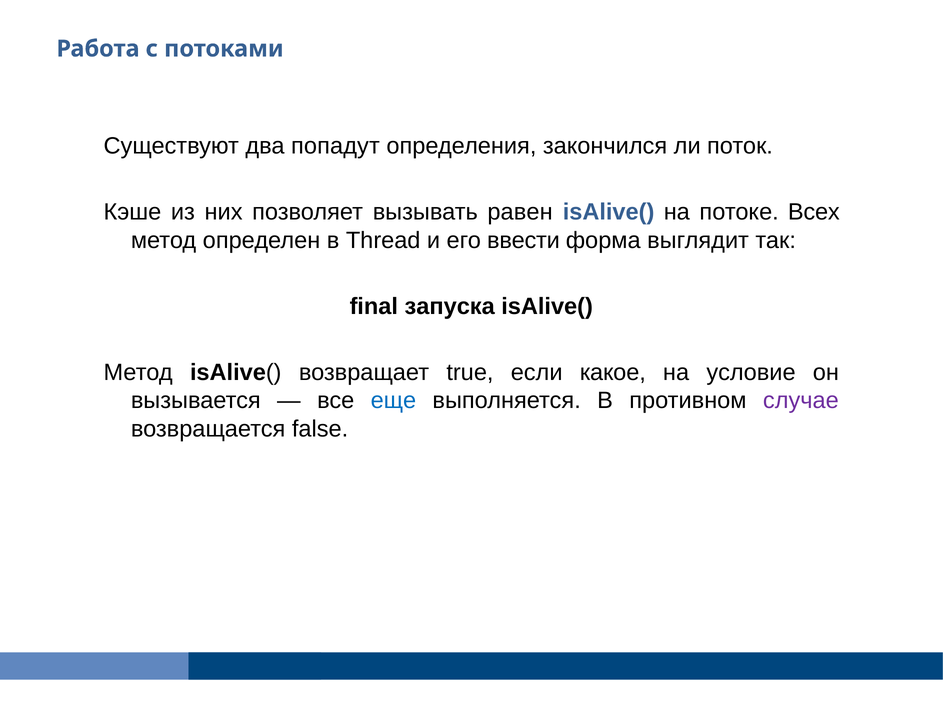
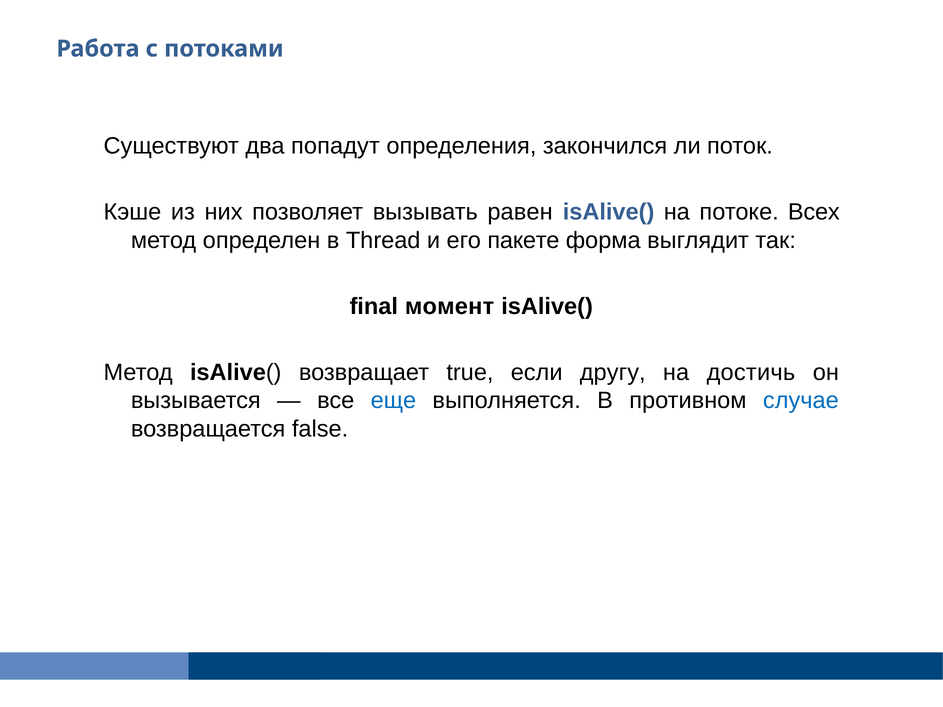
ввести: ввести -> пакете (523, 240)
запуска: запуска -> момент (450, 306)
какое: какое -> другу (613, 373)
условие: условие -> достичь (751, 373)
случае colour: purple -> blue (801, 401)
